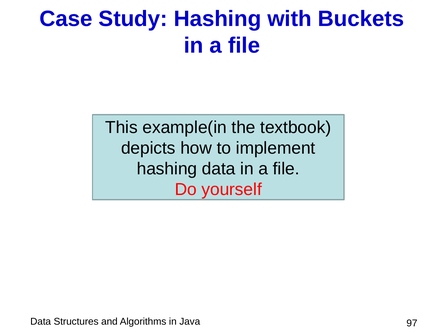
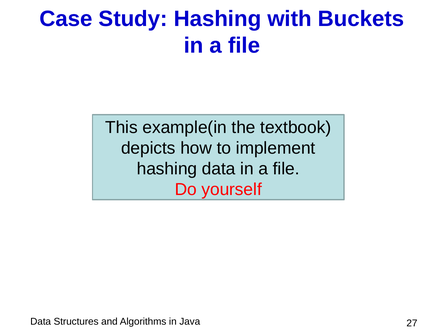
97: 97 -> 27 (412, 323)
